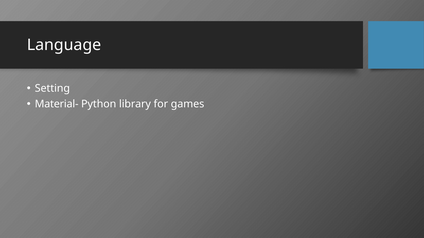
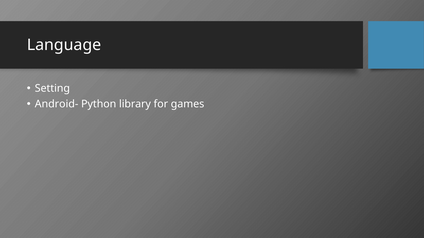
Material-: Material- -> Android- (57, 104)
